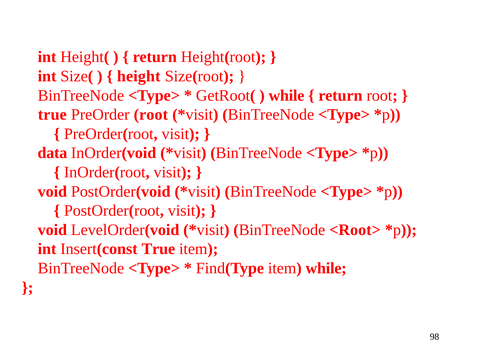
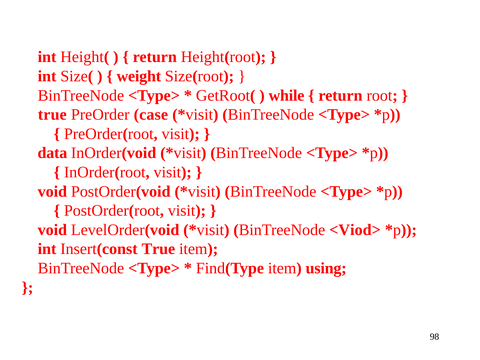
height: height -> weight (139, 76)
PreOrder root: root -> case (151, 115)
<Root>: <Root> -> <Viod> (355, 230)
item while: while -> using (326, 268)
